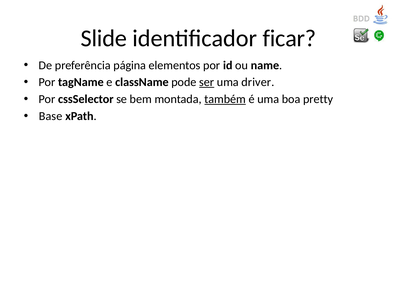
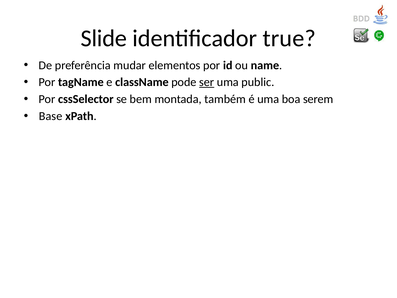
ficar: ficar -> true (289, 38)
página: página -> mudar (130, 65)
driver: driver -> public (258, 82)
também underline: present -> none (225, 99)
pretty: pretty -> serem (318, 99)
